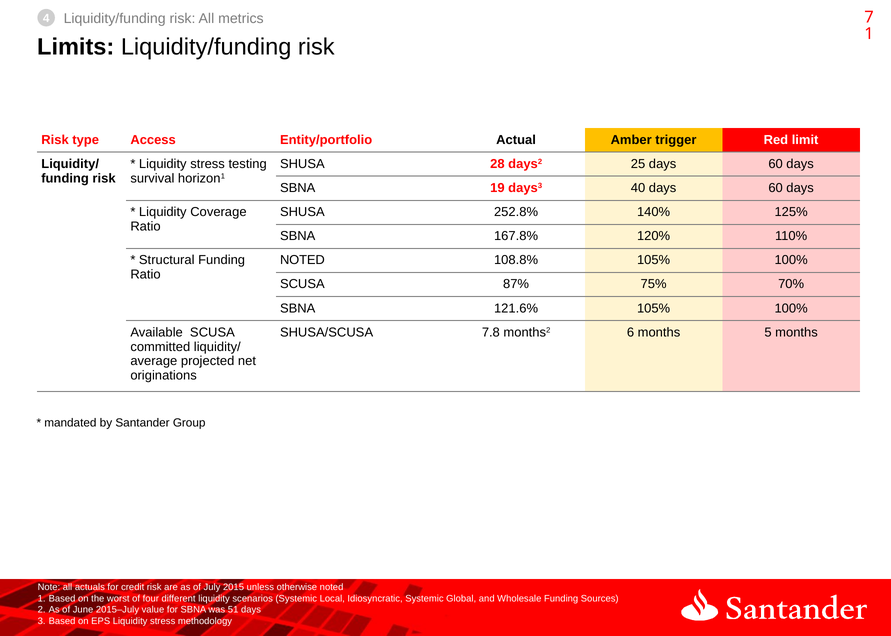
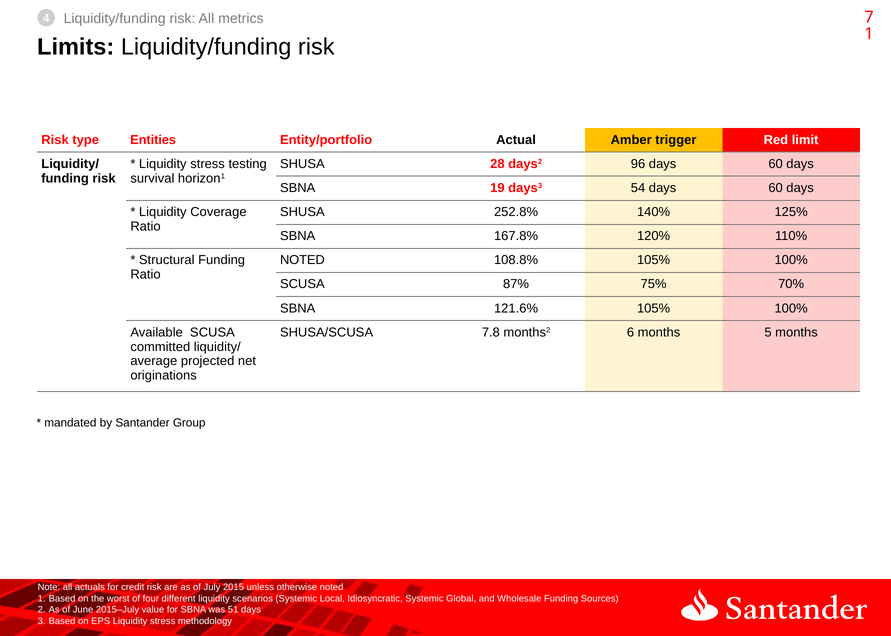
Access: Access -> Entities (153, 140)
25: 25 -> 96 (638, 164)
40: 40 -> 54 (638, 188)
